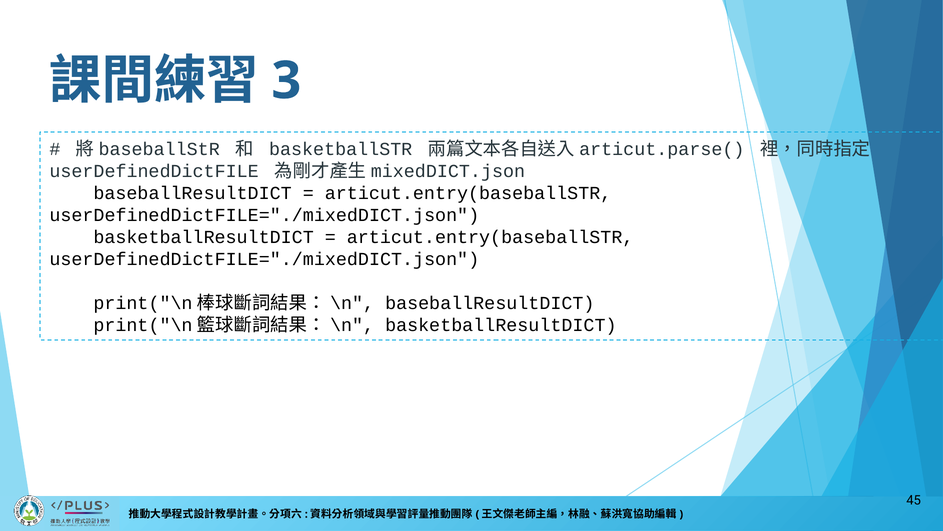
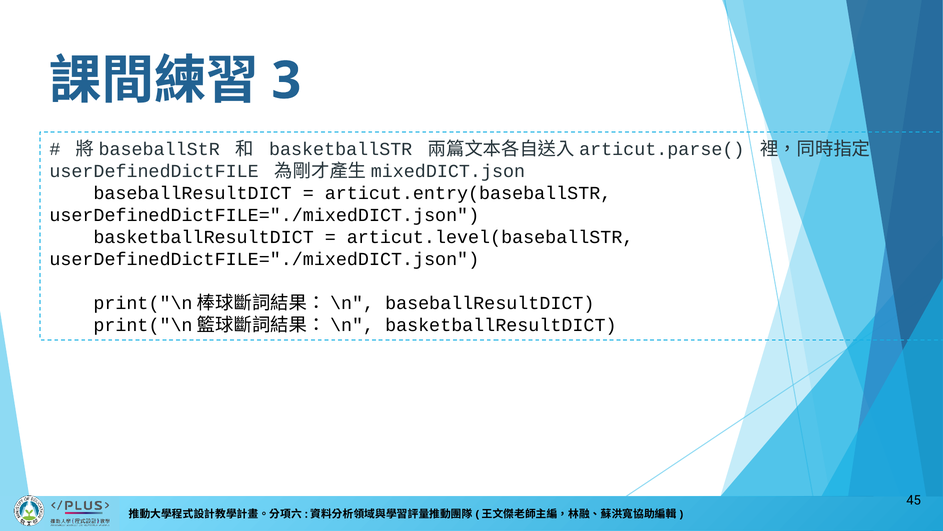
articut.entry(baseballSTR: articut.entry(baseballSTR -> articut.level(baseballSTR (490, 237)
